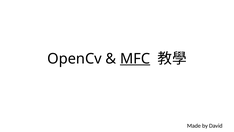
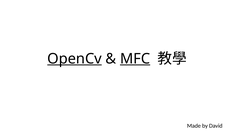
OpenCv underline: none -> present (75, 58)
